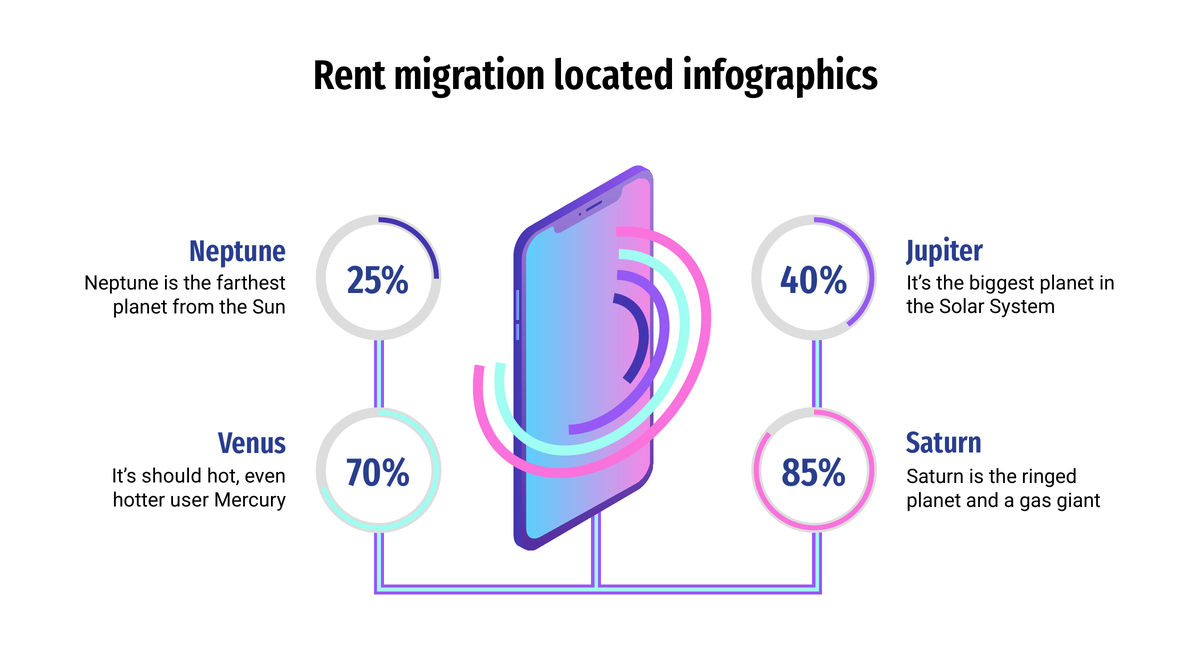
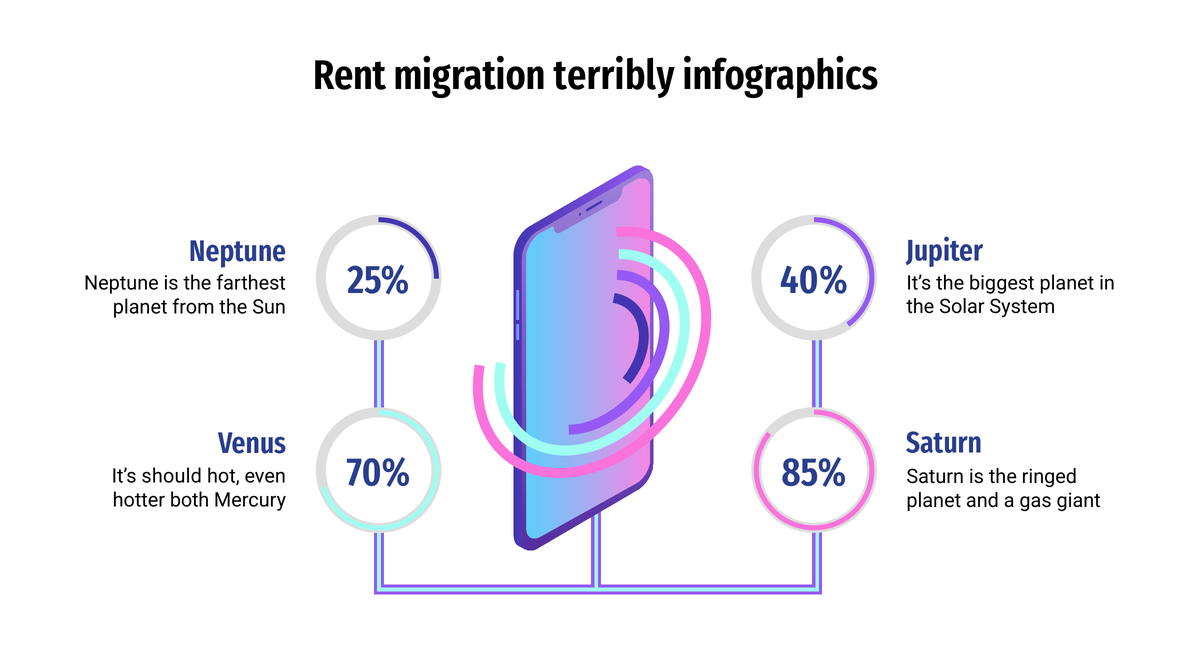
located: located -> terribly (614, 76)
user: user -> both (190, 500)
